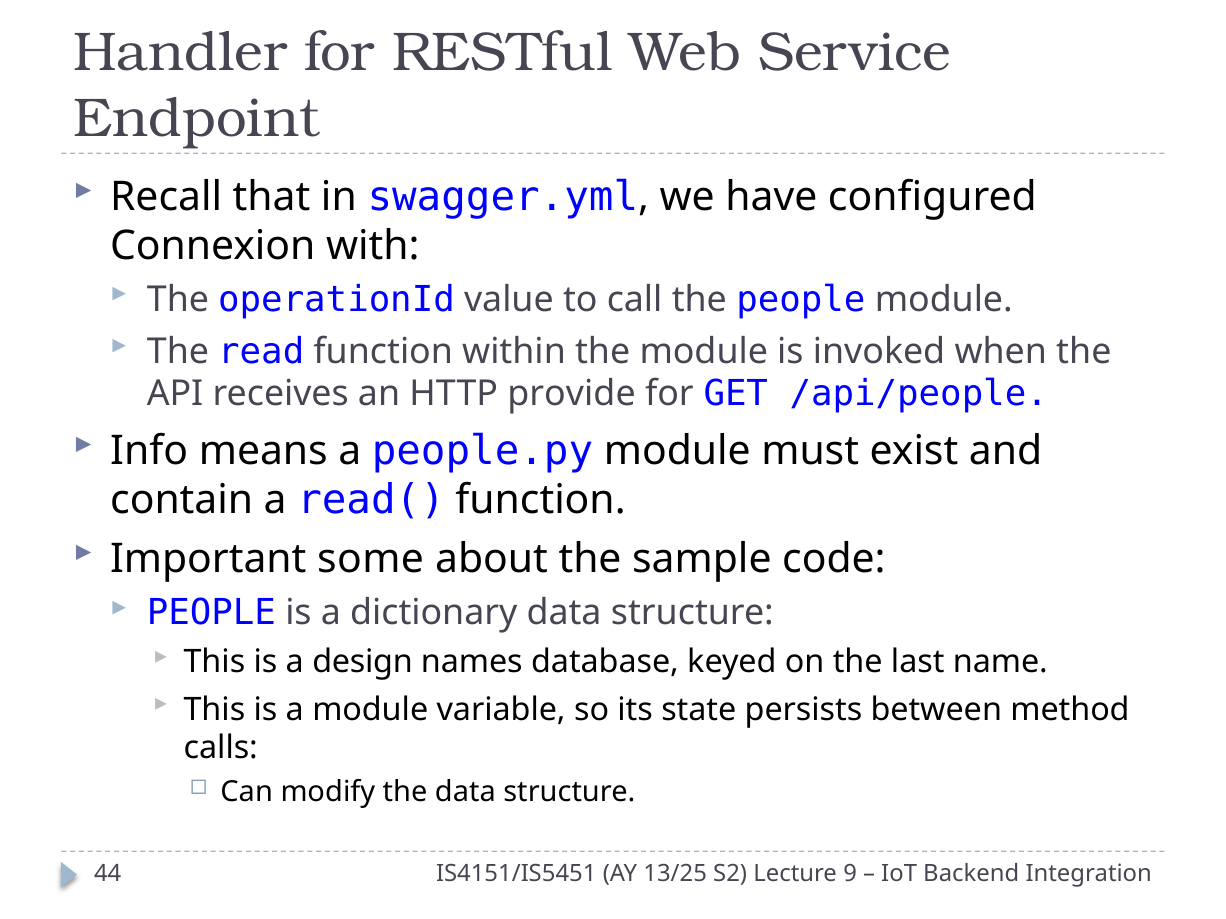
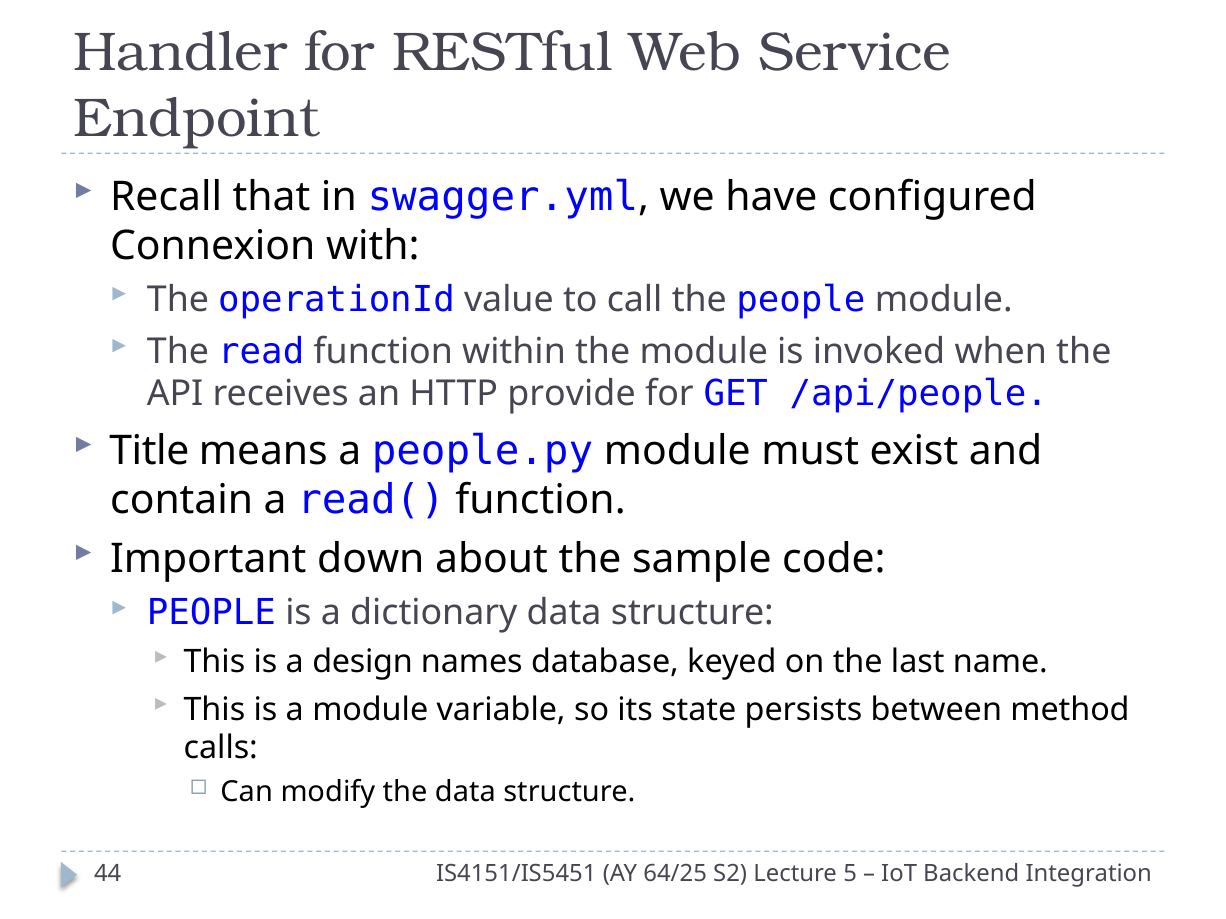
Info: Info -> Title (149, 451)
some: some -> down (371, 559)
13/25: 13/25 -> 64/25 (675, 874)
9: 9 -> 5 (850, 874)
